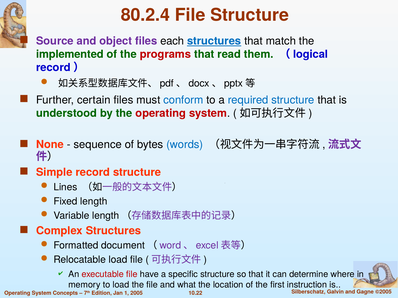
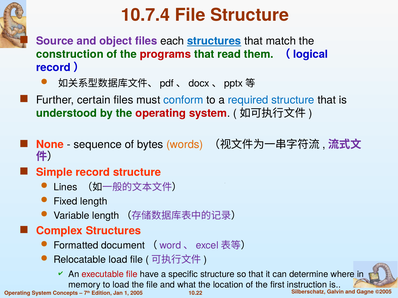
80.2.4: 80.2.4 -> 10.7.4 (145, 15)
implemented: implemented -> construction (70, 54)
words colour: blue -> orange (185, 145)
